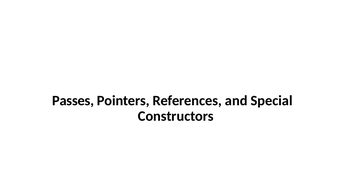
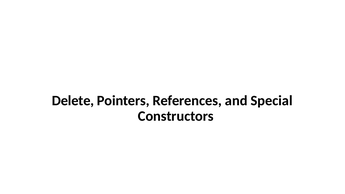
Passes: Passes -> Delete (73, 101)
